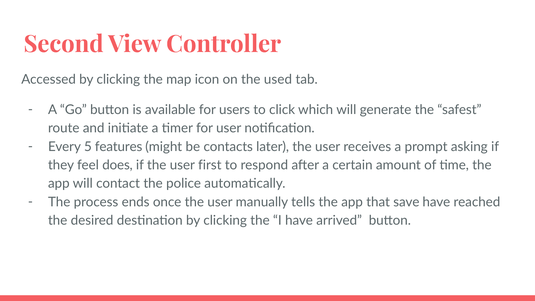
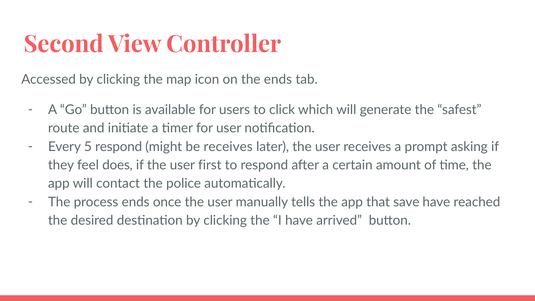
the used: used -> ends (278, 79)
5 features: features -> respond (119, 147)
be contacts: contacts -> receives (228, 147)
